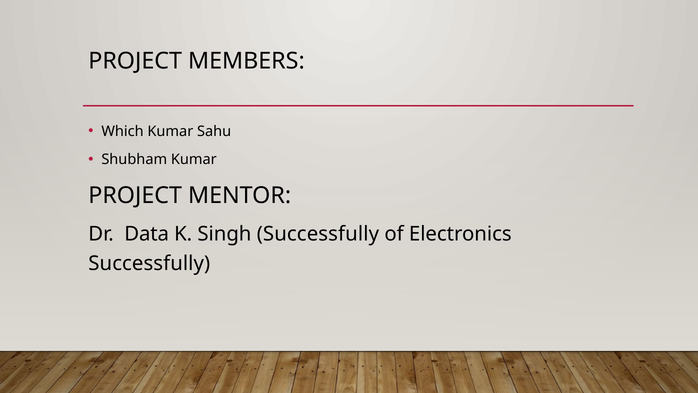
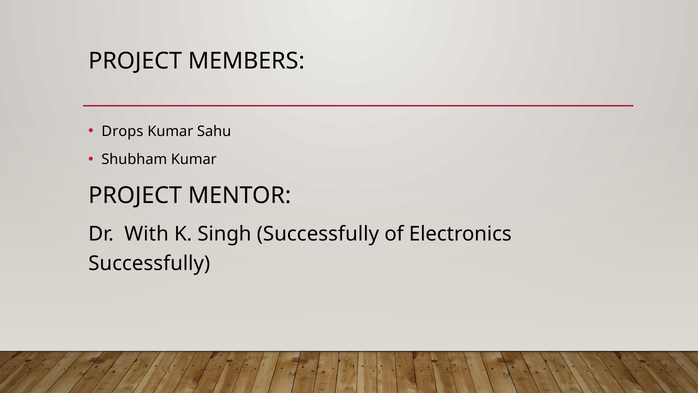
Which: Which -> Drops (122, 131)
Data: Data -> With (147, 234)
